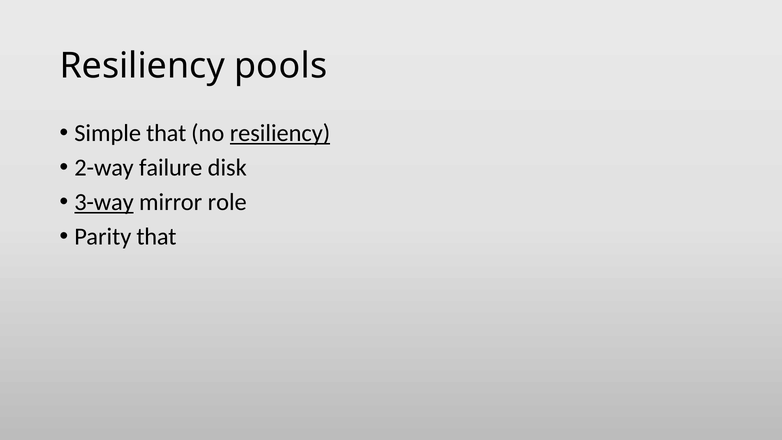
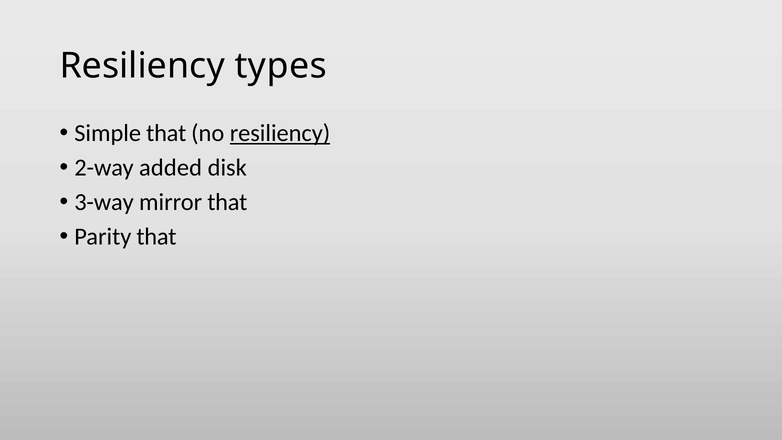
pools: pools -> types (281, 66)
failure: failure -> added (171, 168)
3-way underline: present -> none (104, 202)
mirror role: role -> that (227, 202)
